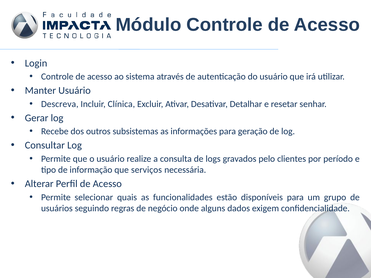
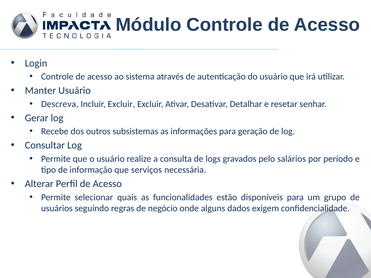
Incluir Clínica: Clínica -> Excluir (121, 104)
clientes: clientes -> salários (292, 159)
